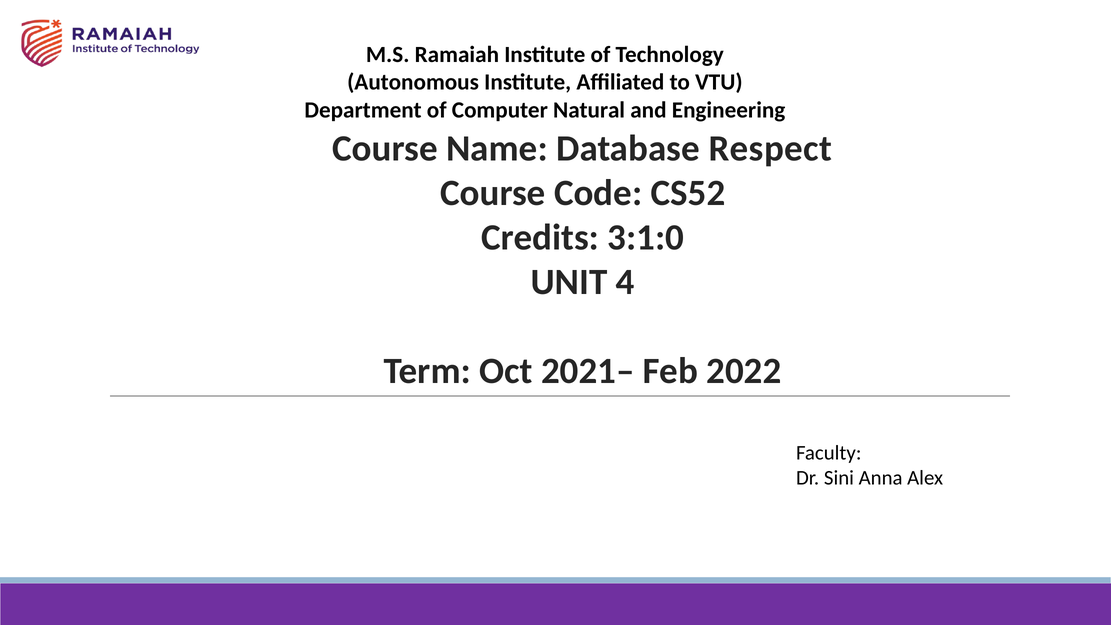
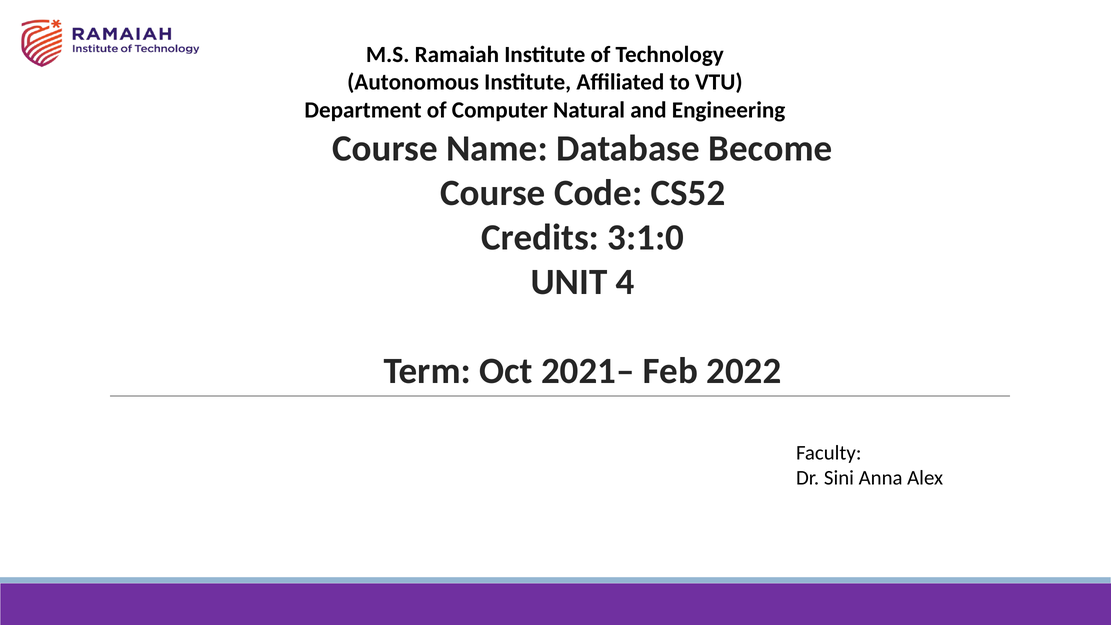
Respect: Respect -> Become (770, 148)
